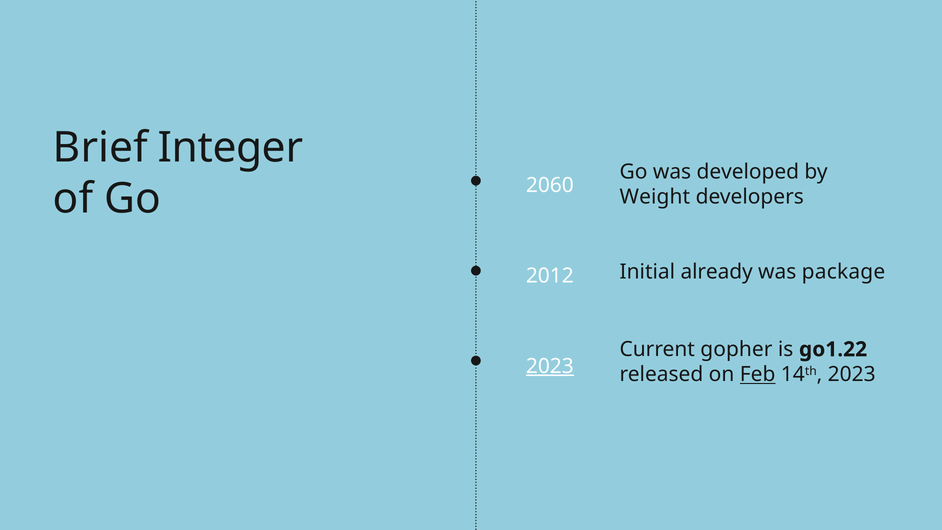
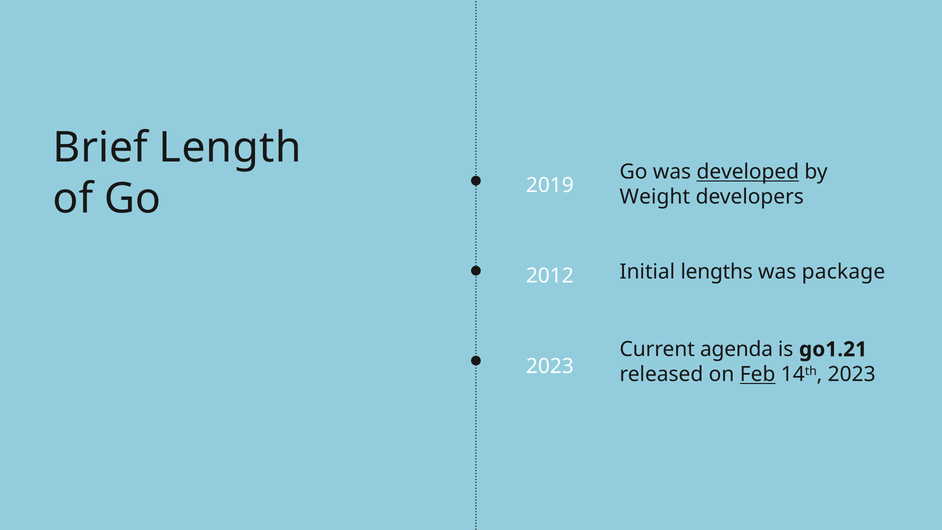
Integer: Integer -> Length (230, 148)
developed underline: none -> present (748, 172)
2060: 2060 -> 2019 (550, 185)
already: already -> lengths (717, 272)
gopher: gopher -> agenda (737, 349)
go1.22: go1.22 -> go1.21 (833, 349)
2023 underline: present -> none (550, 366)
